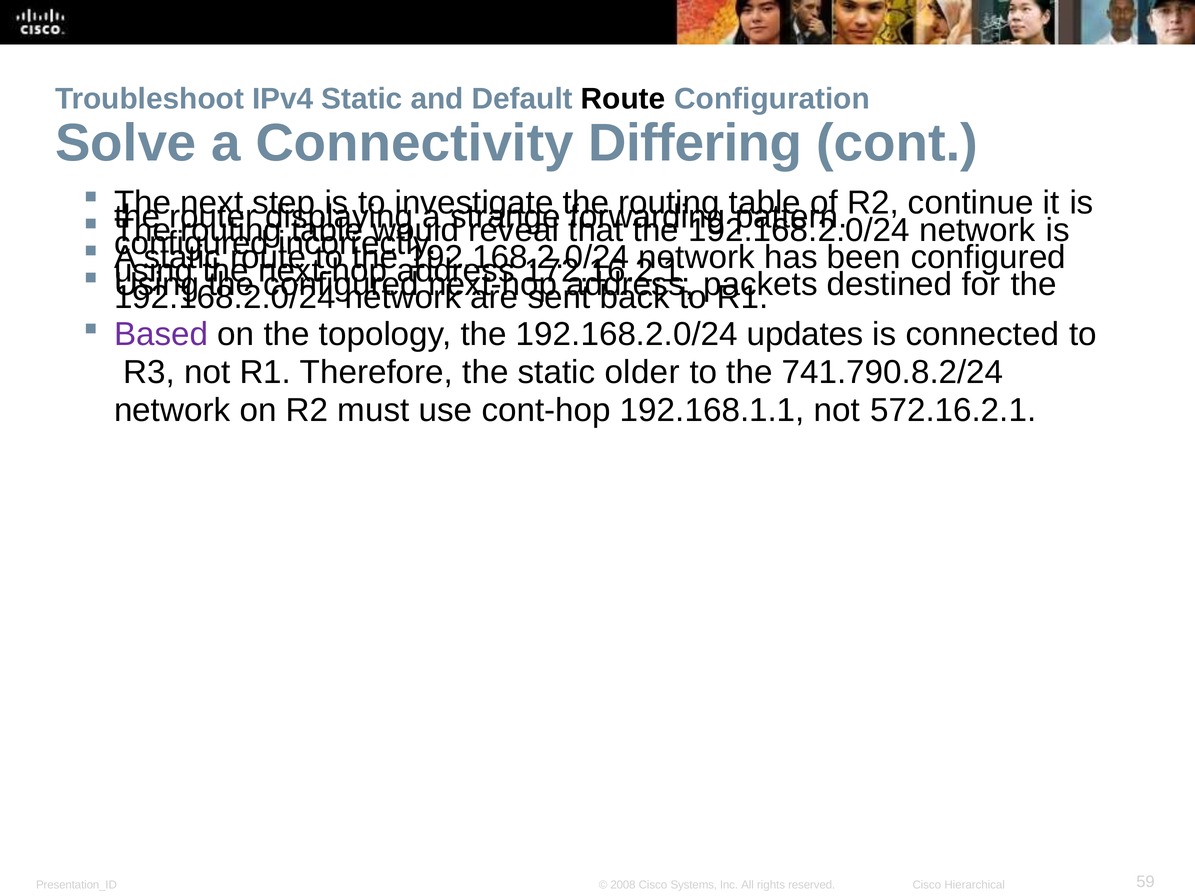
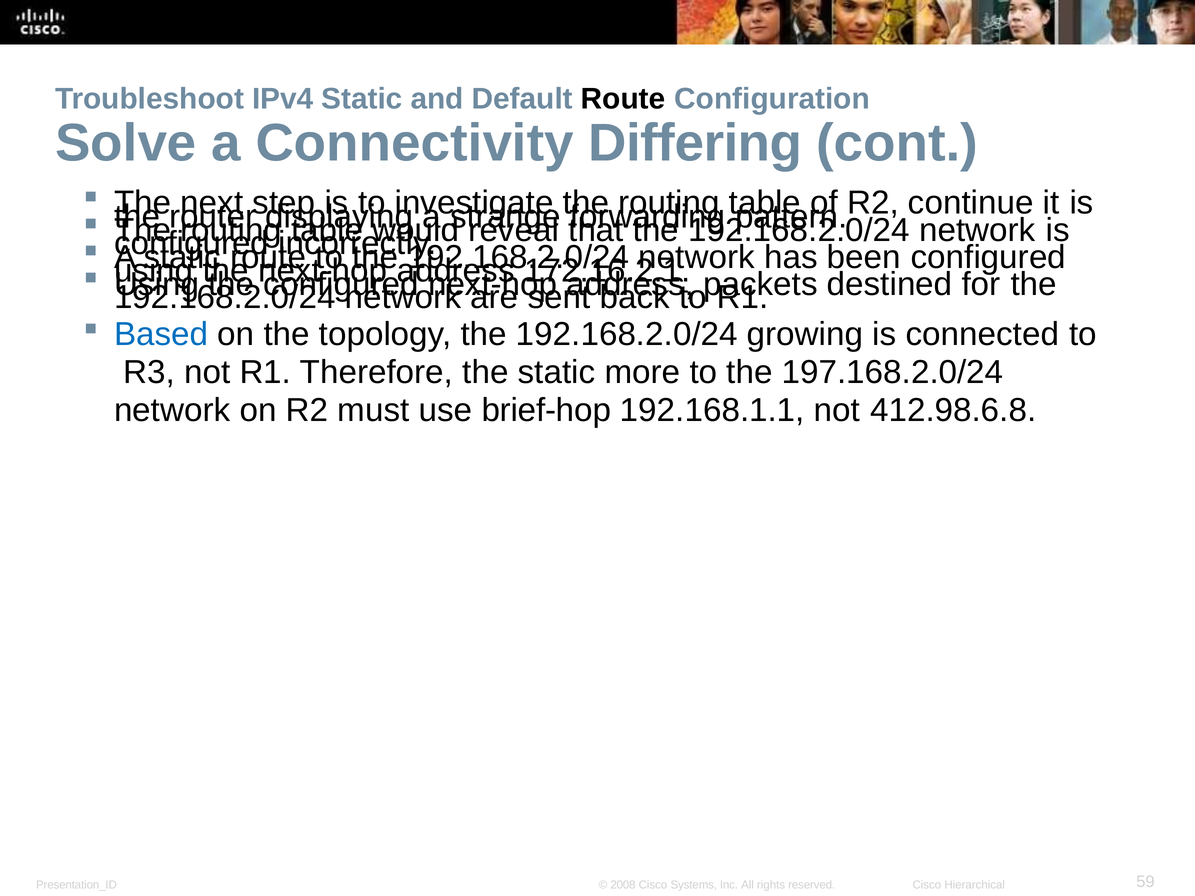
Based colour: purple -> blue (161, 335)
updates: updates -> growing (805, 335)
older: older -> more (642, 372)
741.790.8.2/24: 741.790.8.2/24 -> 197.168.2.0/24 (893, 372)
cont-hop: cont-hop -> brief-hop (546, 410)
572.16.2.1: 572.16.2.1 -> 412.98.6.8 (953, 410)
